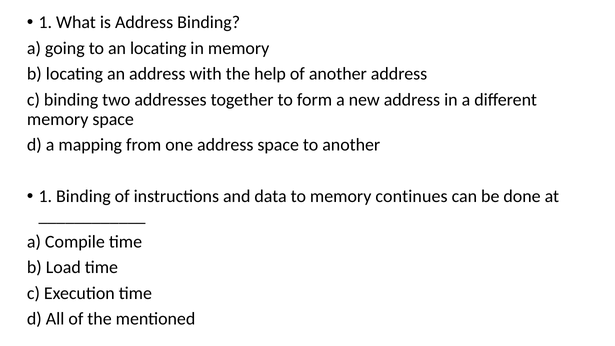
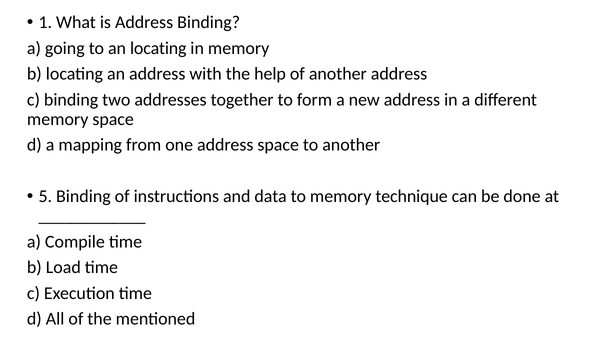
1: 1 -> 5 (45, 196)
continues: continues -> technique (412, 196)
